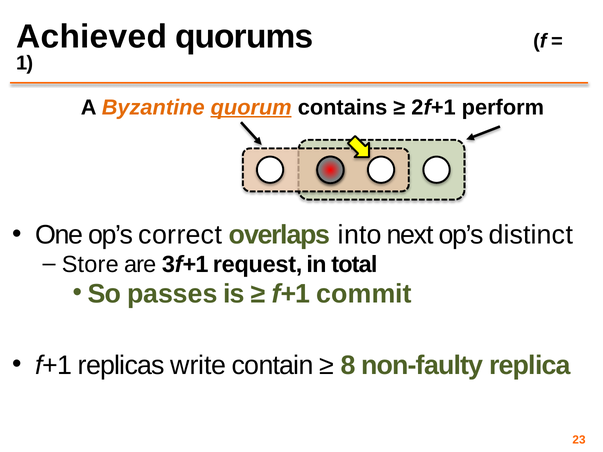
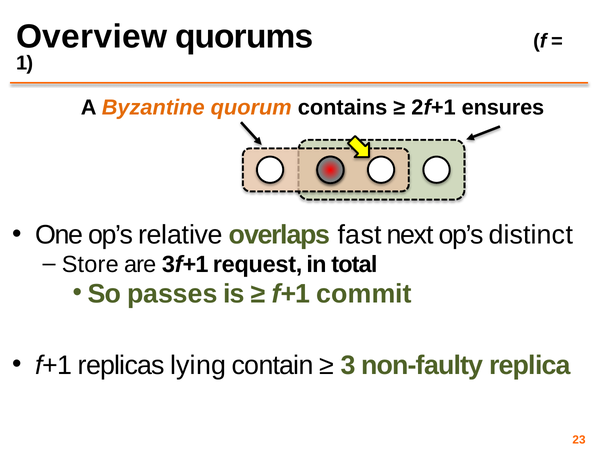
Achieved: Achieved -> Overview (92, 37)
quorum underline: present -> none (251, 107)
perform: perform -> ensures (503, 107)
correct: correct -> relative (180, 235)
into: into -> fast (360, 235)
write: write -> lying (198, 366)
8: 8 -> 3 (348, 366)
